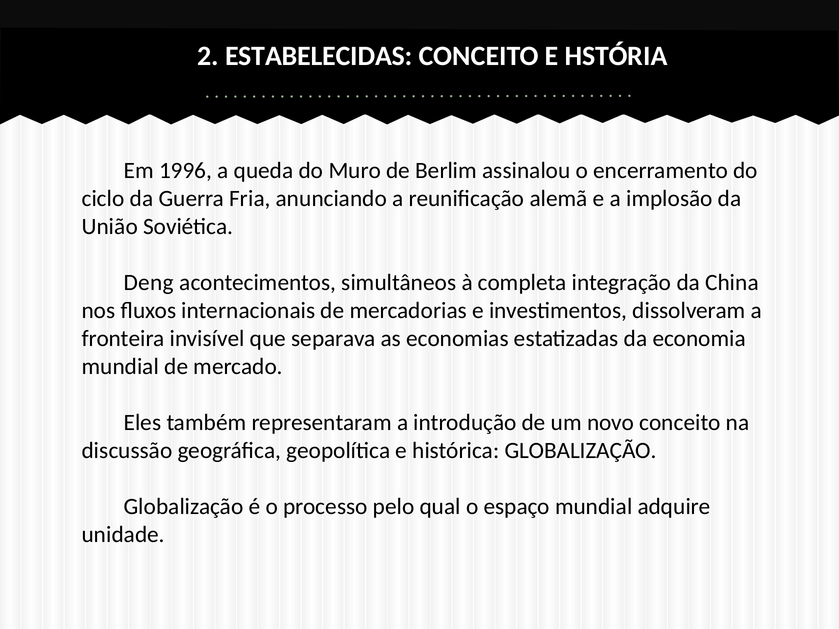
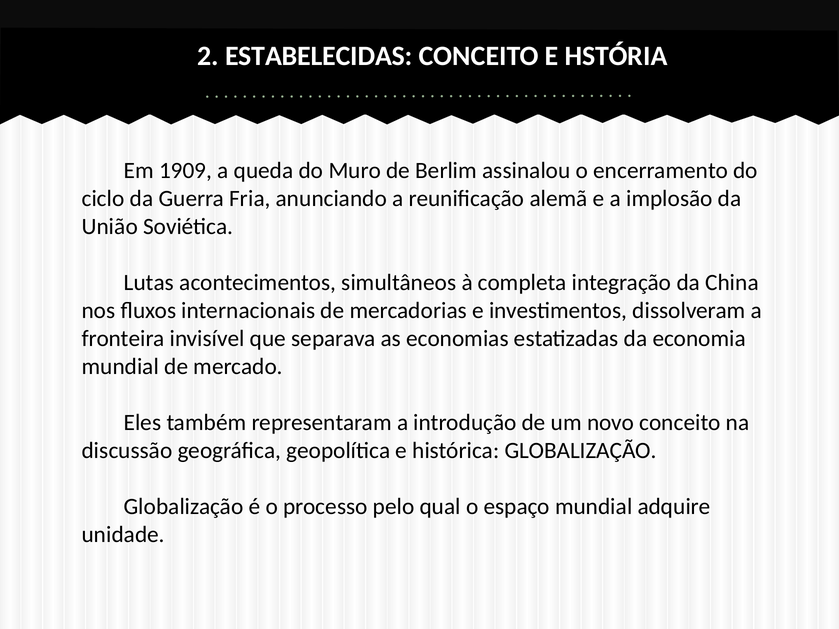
1996: 1996 -> 1909 (186, 171)
Deng: Deng -> Lutas (149, 283)
